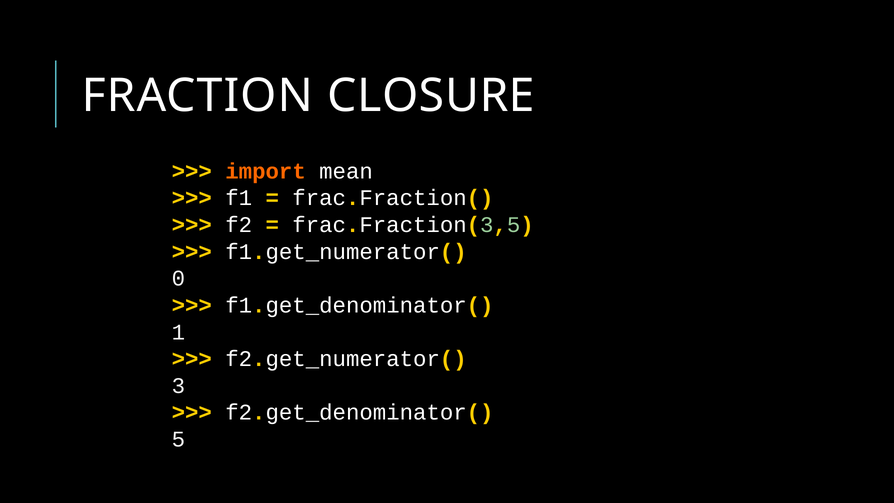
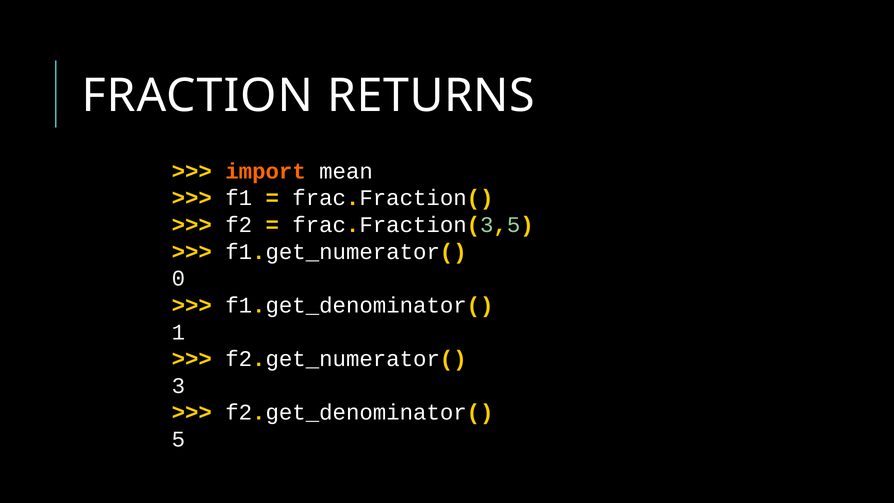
CLOSURE: CLOSURE -> RETURNS (431, 96)
